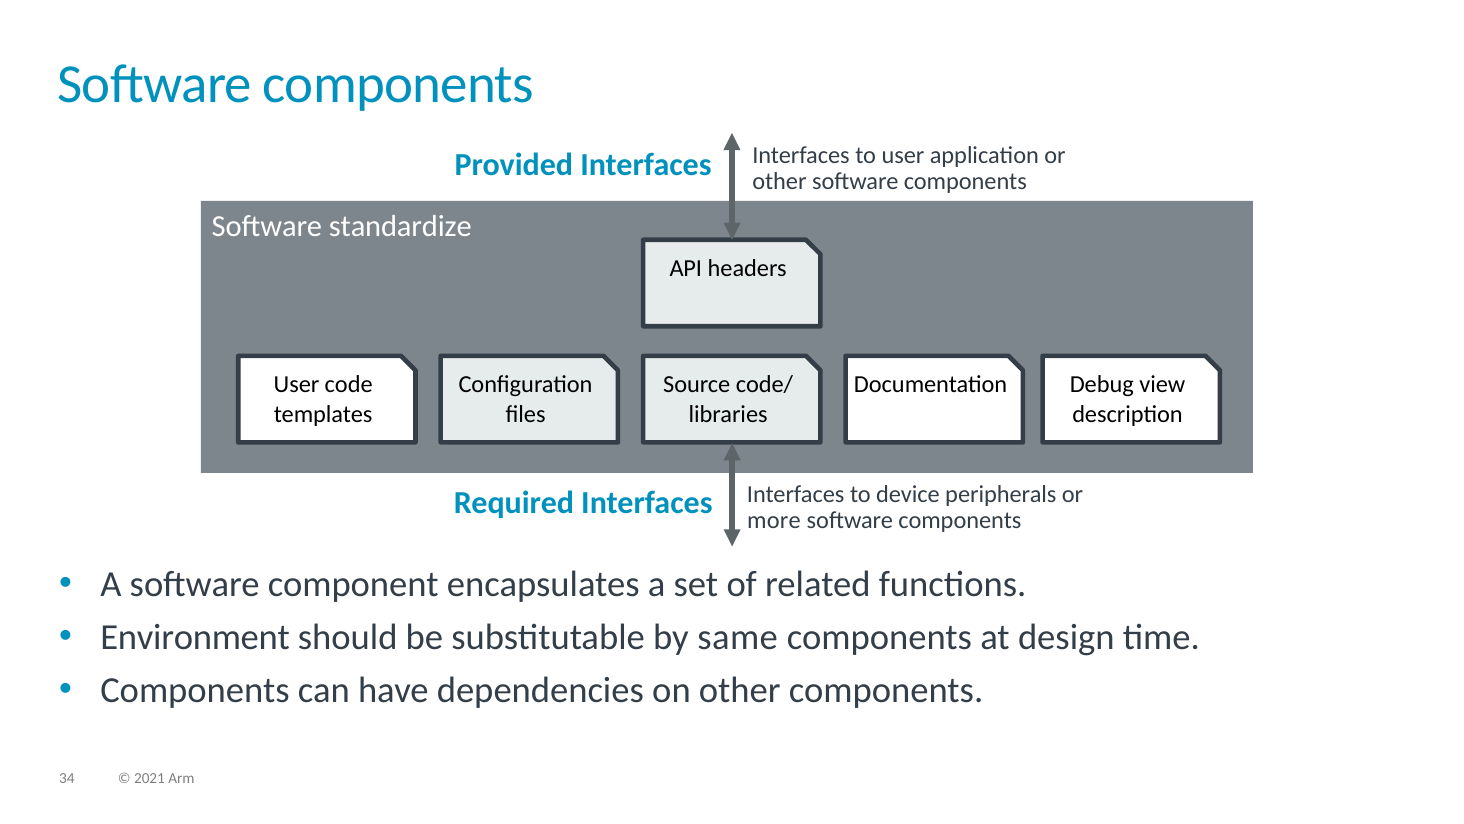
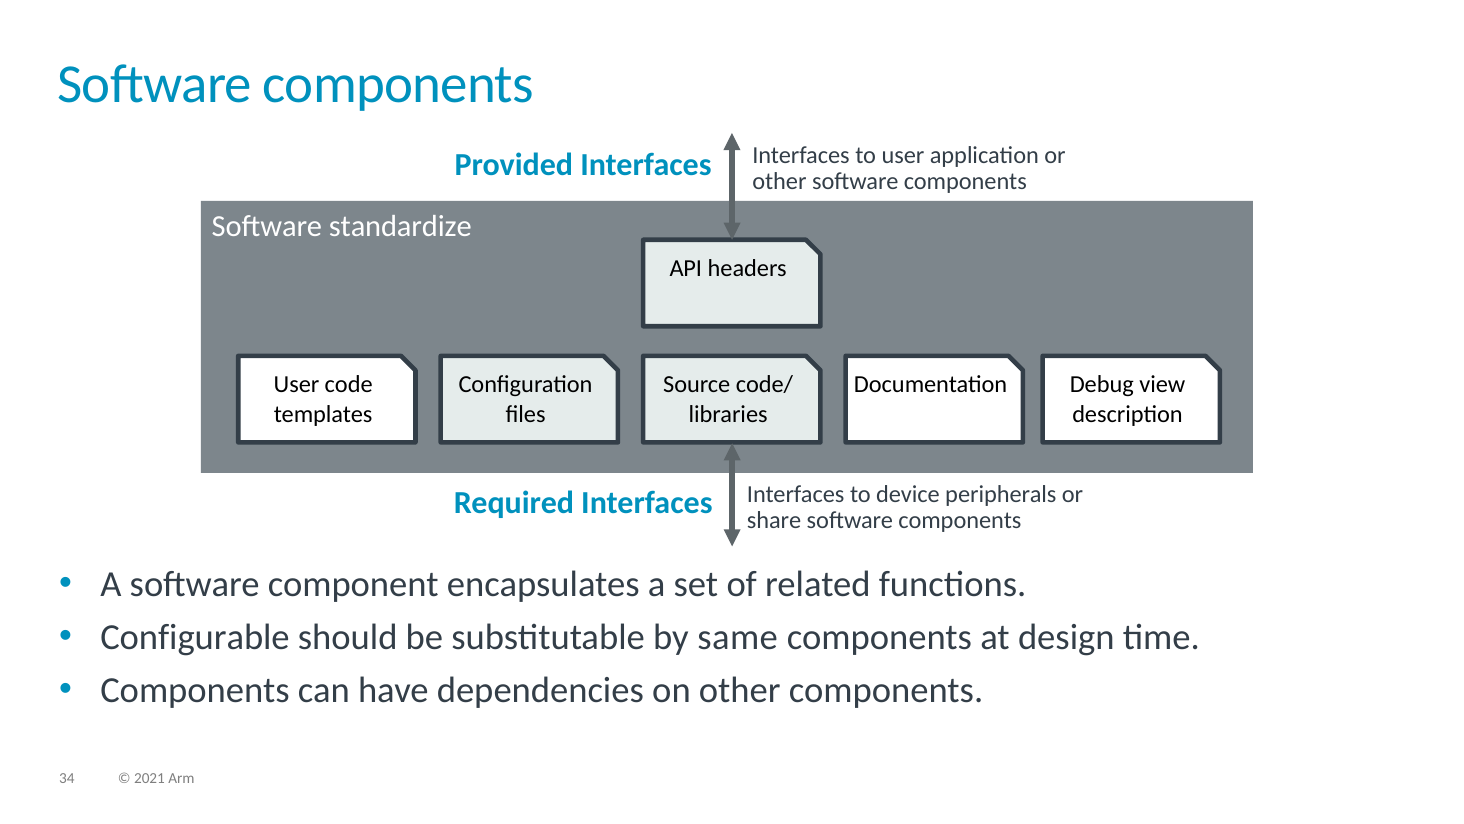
more: more -> share (774, 520)
Environment: Environment -> Configurable (195, 637)
